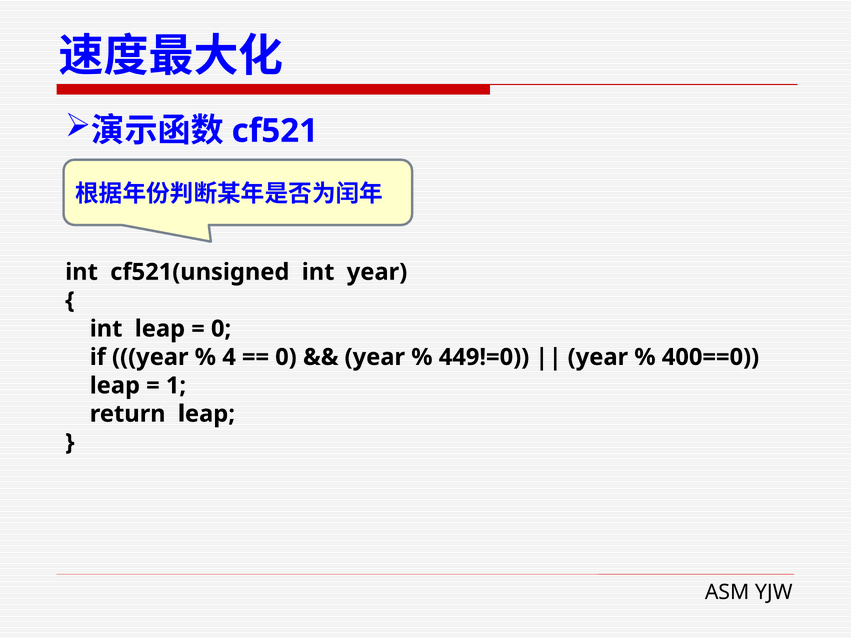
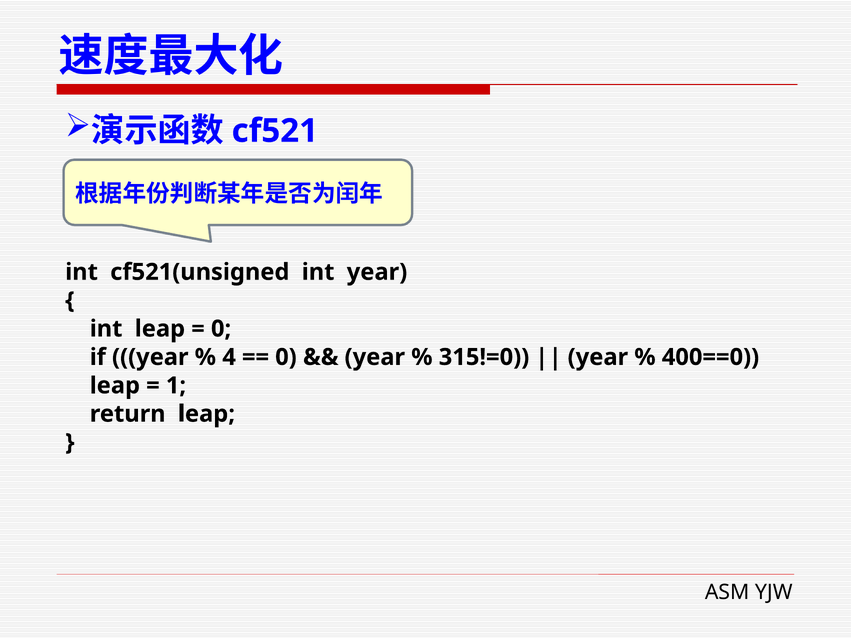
449!=0: 449!=0 -> 315!=0 (484, 357)
